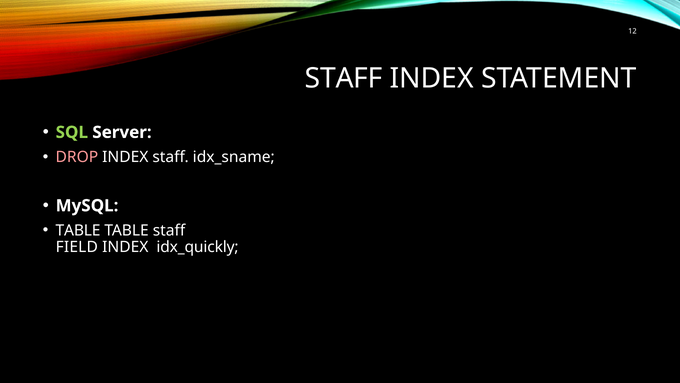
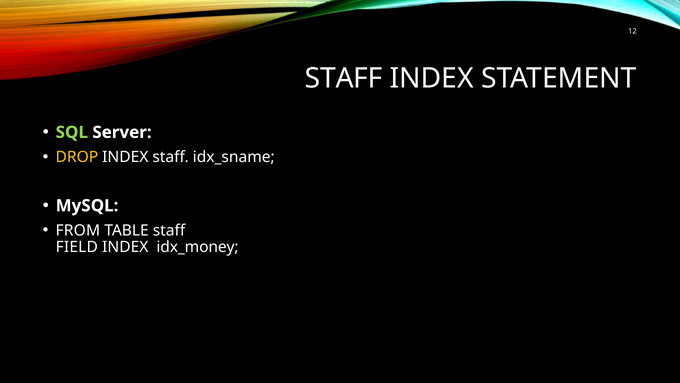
DROP colour: pink -> yellow (77, 157)
TABLE: TABLE -> FROM (78, 230)
idx_quickly: idx_quickly -> idx_money (198, 247)
